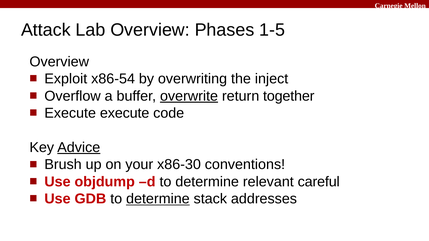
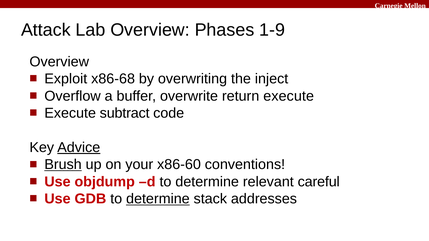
1-5: 1-5 -> 1-9 (272, 30)
x86-54: x86-54 -> x86-68 (113, 79)
overwrite underline: present -> none (189, 96)
return together: together -> execute (289, 96)
Execute execute: execute -> subtract (125, 113)
Brush underline: none -> present (63, 165)
x86-30: x86-30 -> x86-60 (179, 165)
